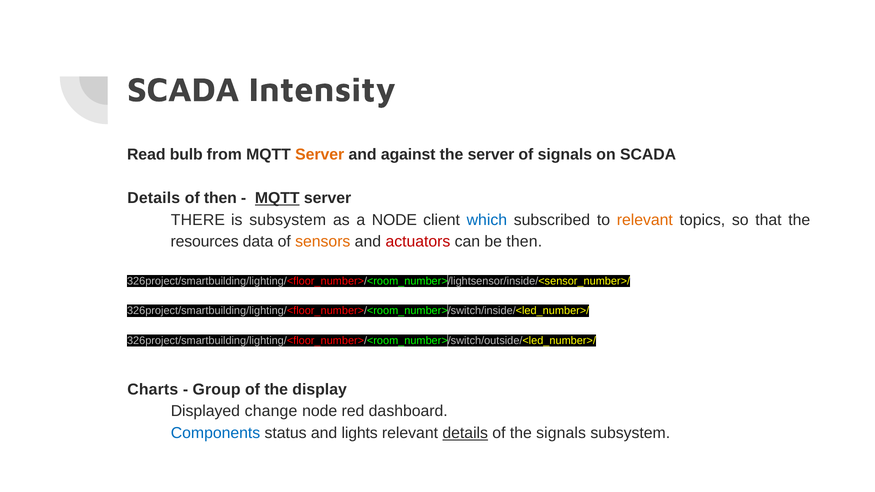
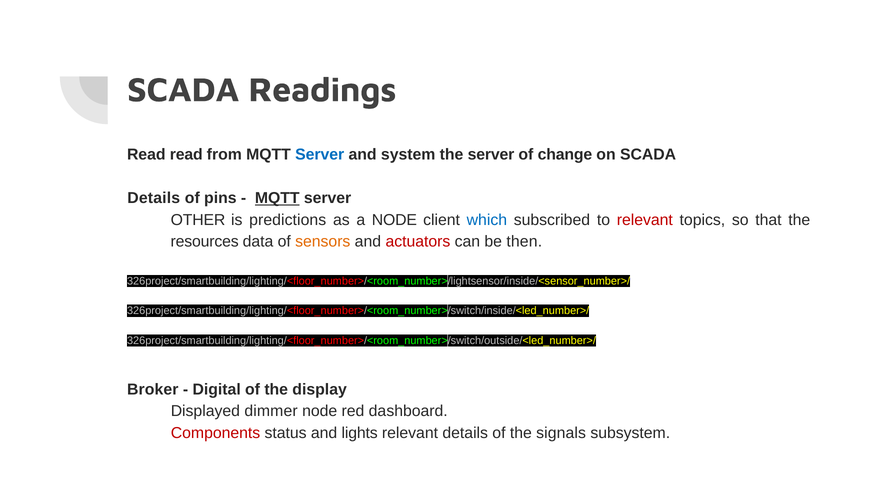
Intensity: Intensity -> Readings (322, 90)
Read bulb: bulb -> read (186, 155)
Server colour: orange -> blue (320, 155)
against: against -> system (408, 155)
of signals: signals -> change (565, 155)
of then: then -> pins (220, 198)
THERE: THERE -> OTHER (198, 220)
is subsystem: subsystem -> predictions (288, 220)
relevant colour: orange -> red (645, 220)
Charts: Charts -> Broker (153, 390)
Group: Group -> Digital (217, 390)
change: change -> dimmer (271, 411)
Components colour: blue -> red (216, 433)
details underline: present -> none (465, 433)
